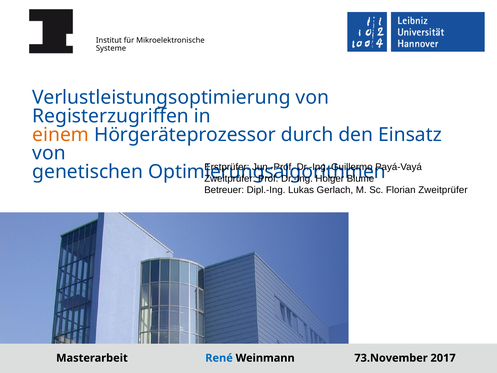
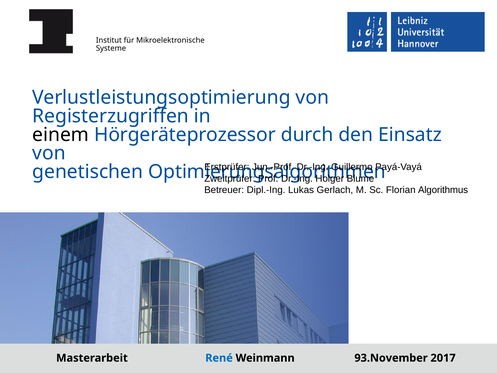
einem colour: orange -> black (61, 135)
Florian Zweitprüfer: Zweitprüfer -> Algorithmus (443, 190)
73.November: 73.November -> 93.November (391, 358)
